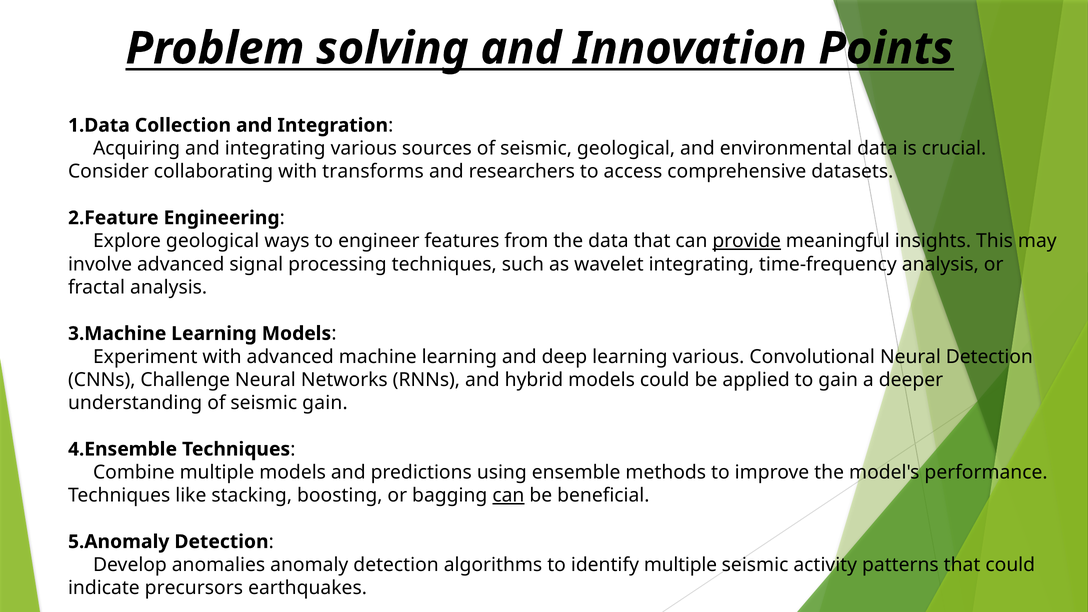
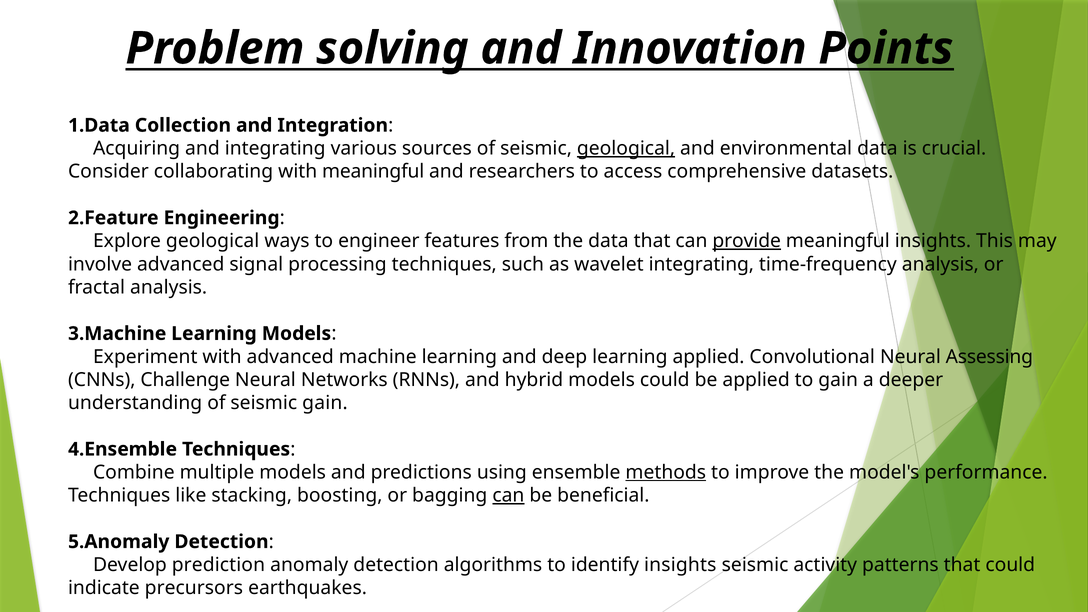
geological underline: none -> present (626, 148)
with transforms: transforms -> meaningful (373, 172)
learning various: various -> applied (709, 357)
Neural Detection: Detection -> Assessing (989, 357)
methods underline: none -> present (666, 472)
anomalies: anomalies -> prediction (218, 565)
identify multiple: multiple -> insights (680, 565)
